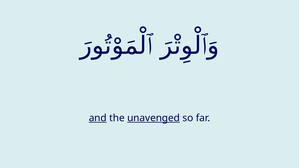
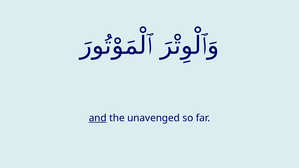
unavenged underline: present -> none (154, 118)
